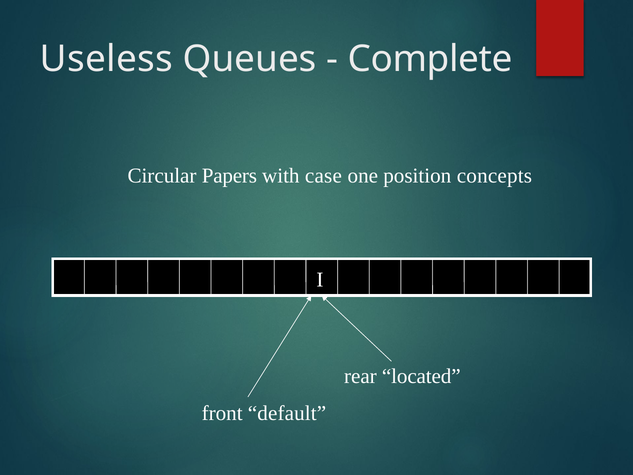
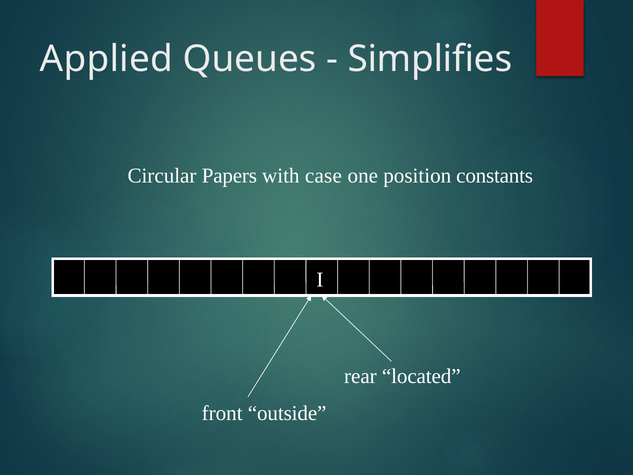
Useless: Useless -> Applied (106, 59)
Complete: Complete -> Simplifies (430, 59)
concepts: concepts -> constants (495, 175)
default: default -> outside (287, 413)
